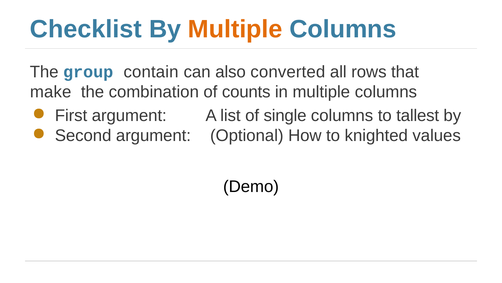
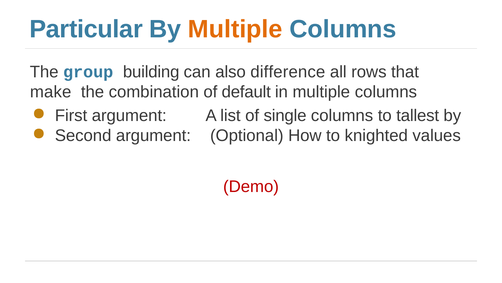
Checklist: Checklist -> Particular (86, 29)
contain: contain -> building (151, 72)
converted: converted -> difference (288, 72)
counts: counts -> default (246, 92)
Demo colour: black -> red (251, 186)
